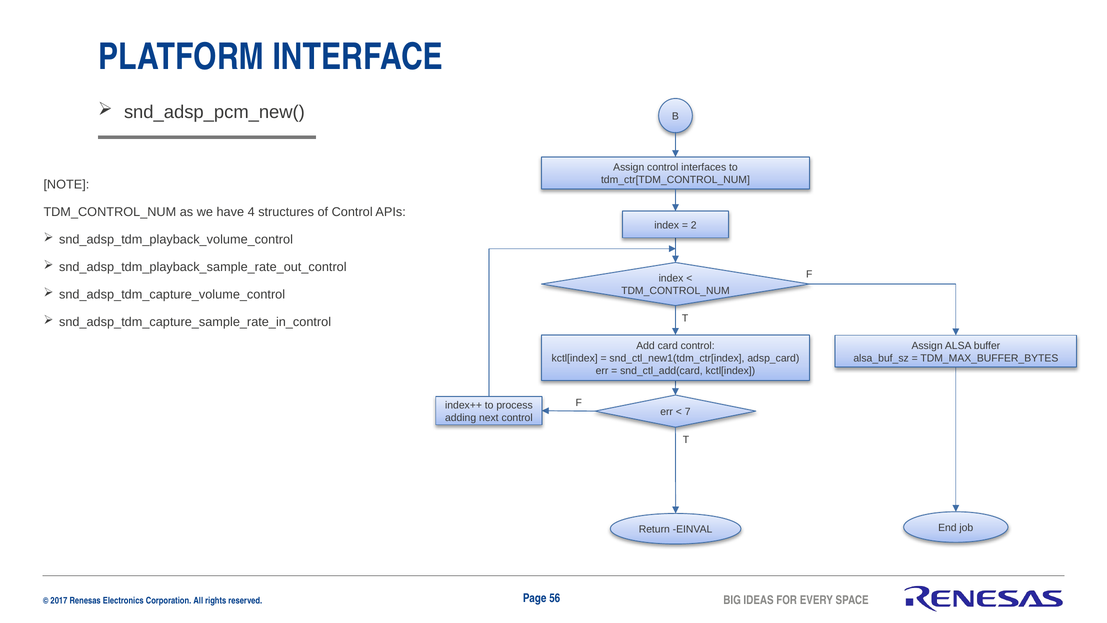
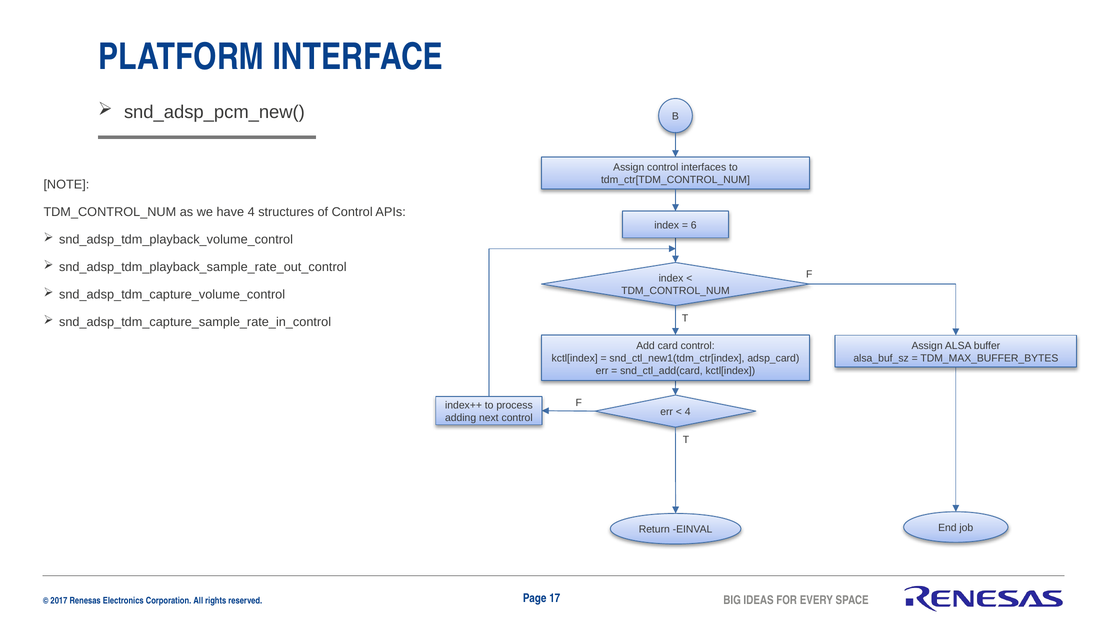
2: 2 -> 6 (694, 225)
7: 7 -> 4 (688, 412)
56: 56 -> 17 (555, 598)
